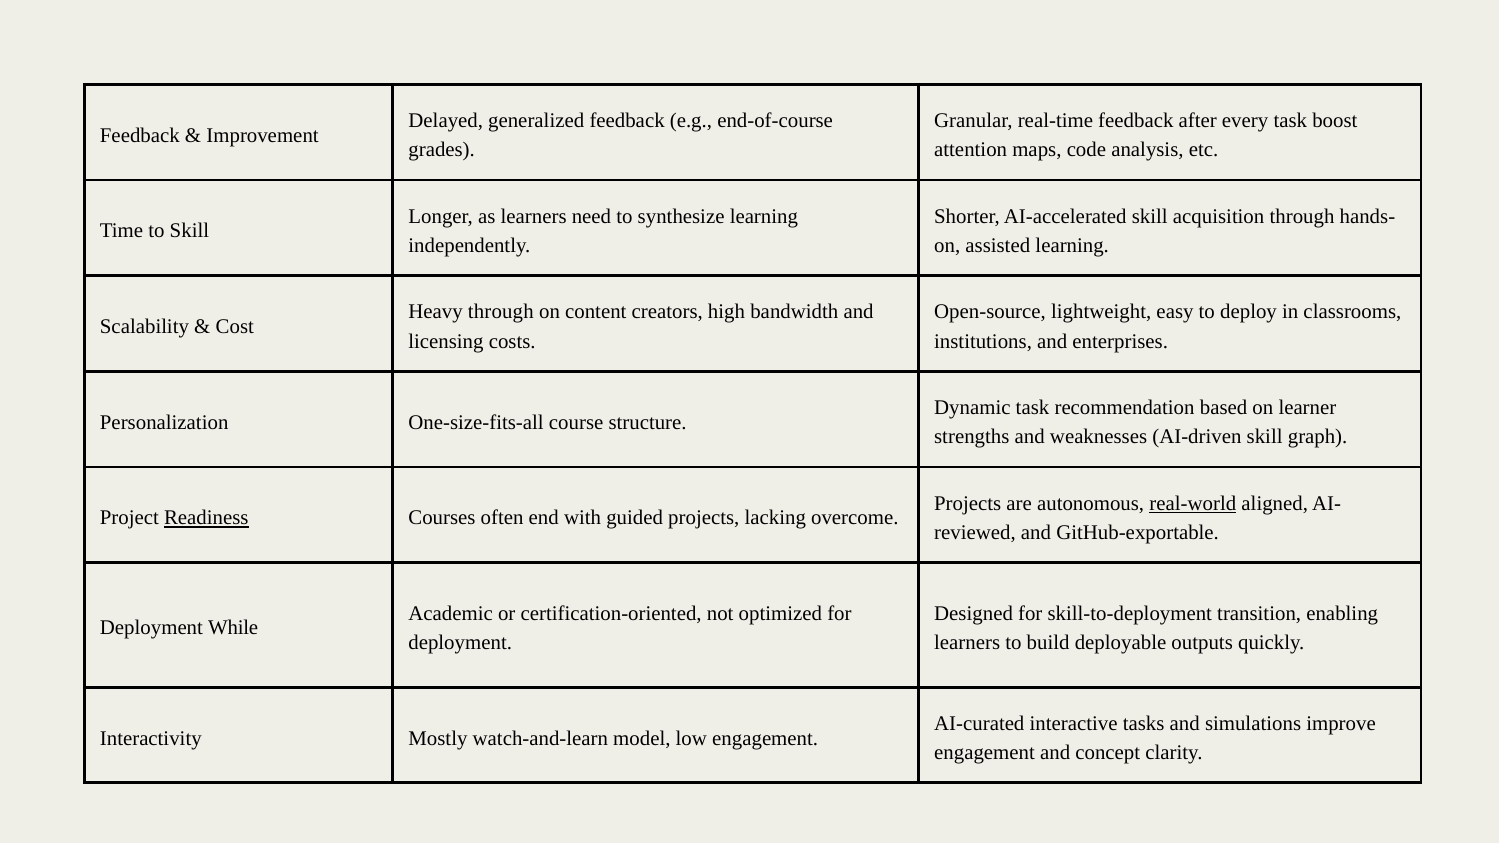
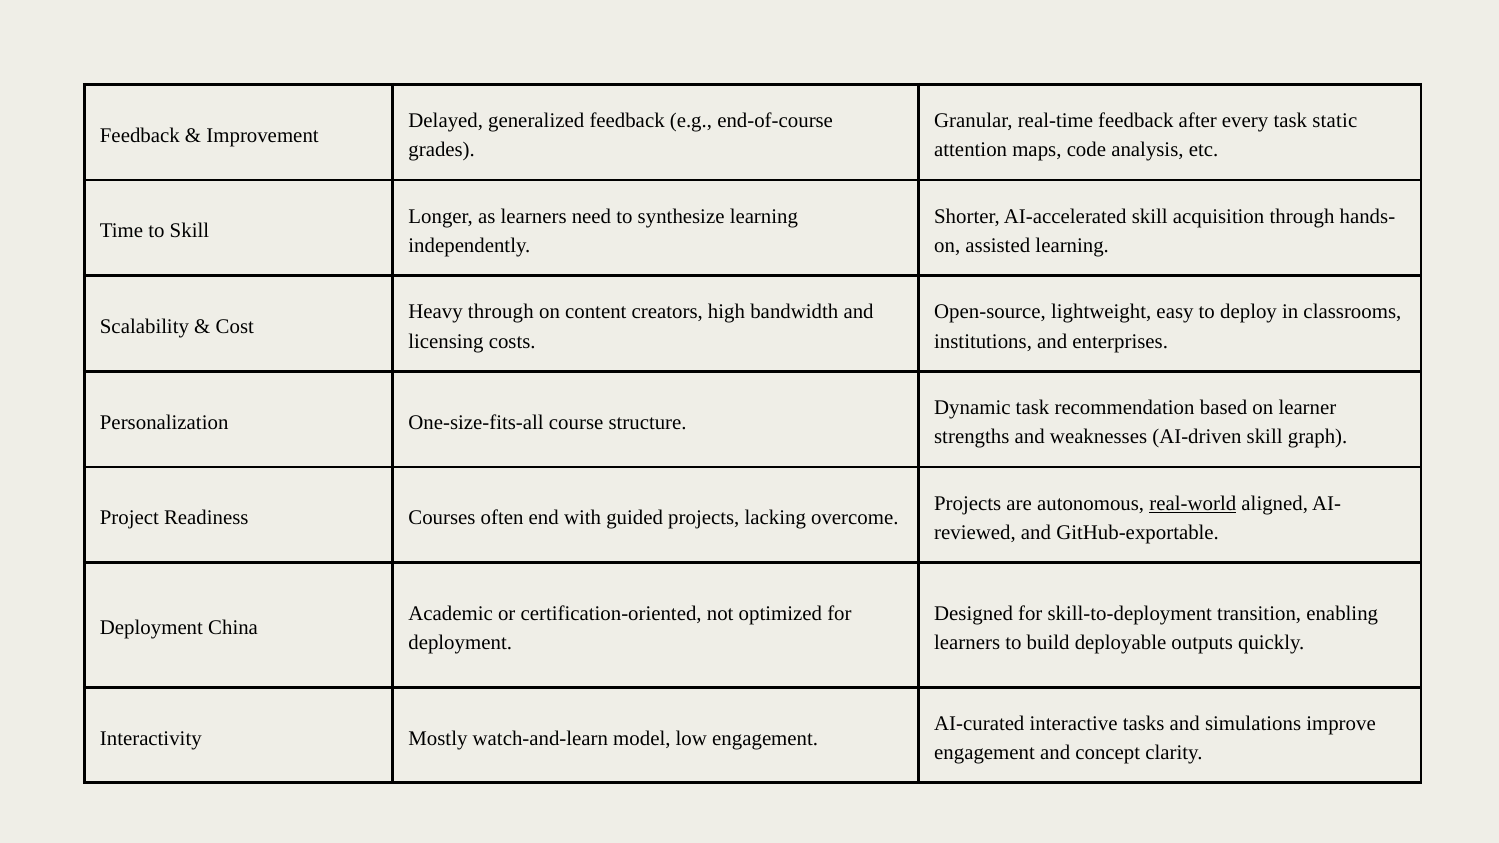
boost: boost -> static (1335, 121)
Readiness underline: present -> none (206, 518)
While: While -> China (233, 628)
